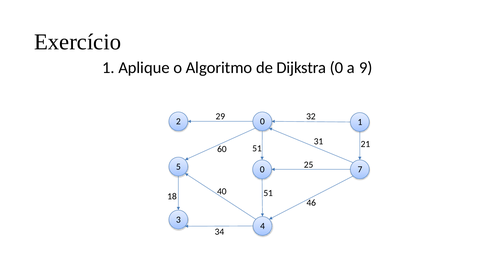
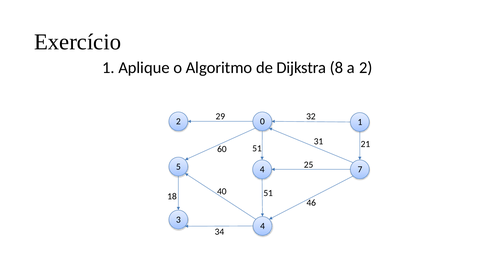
Dijkstra 0: 0 -> 8 (336, 68)
a 9: 9 -> 2 (366, 68)
5 0: 0 -> 4 (262, 169)
